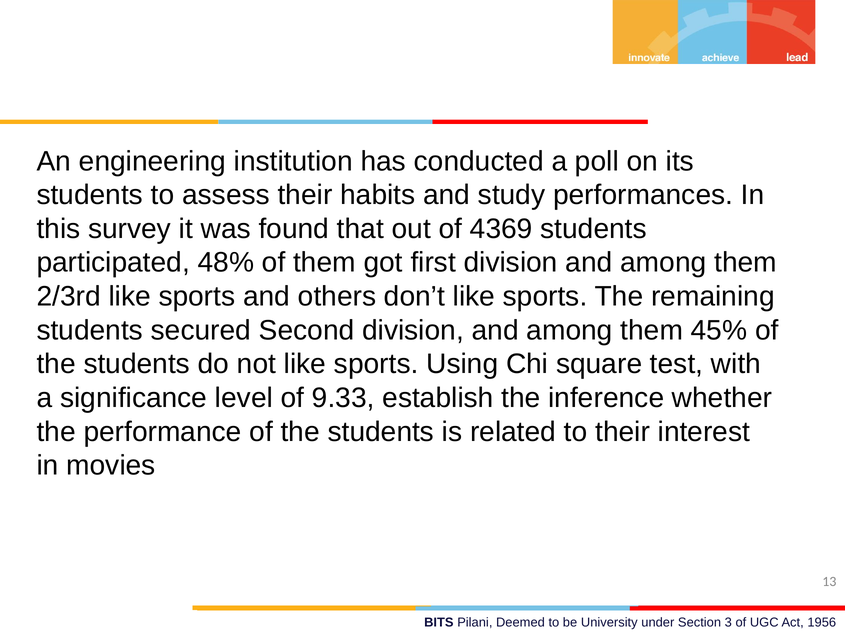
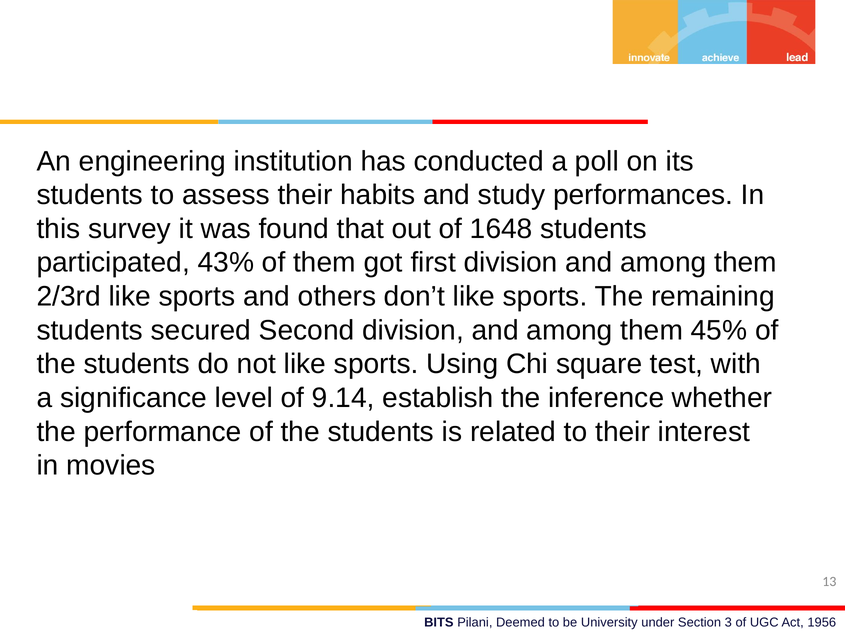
4369: 4369 -> 1648 (501, 229)
48%: 48% -> 43% (226, 263)
9.33: 9.33 -> 9.14 (343, 398)
